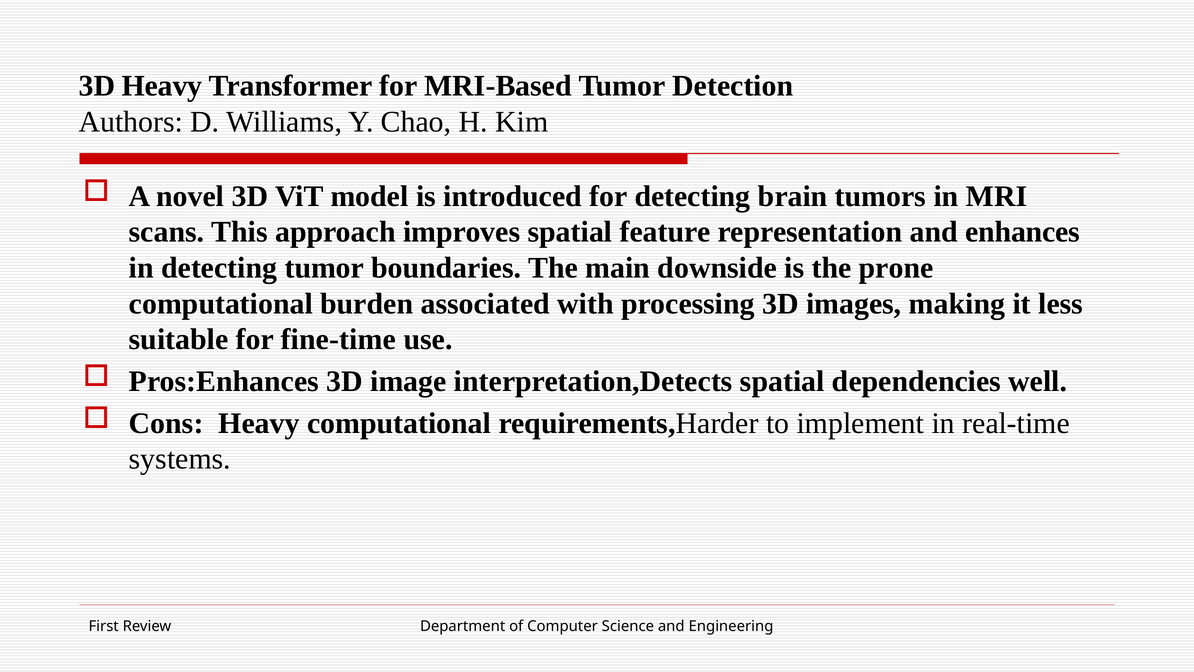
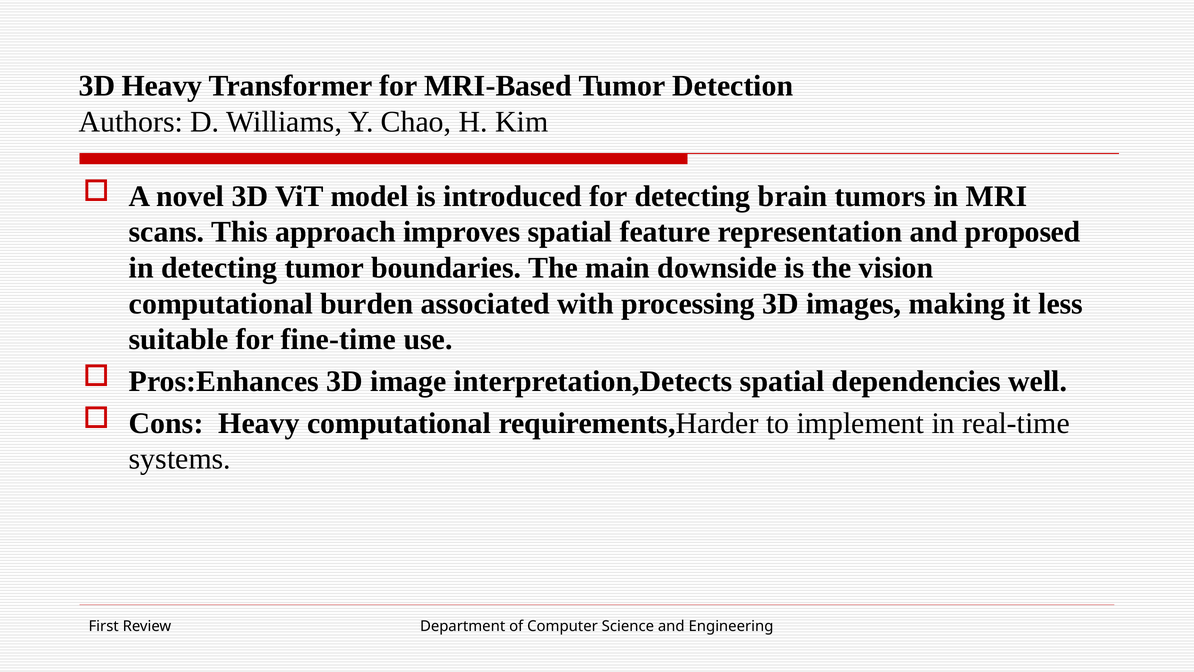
enhances: enhances -> proposed (1023, 232)
prone: prone -> vision (896, 268)
